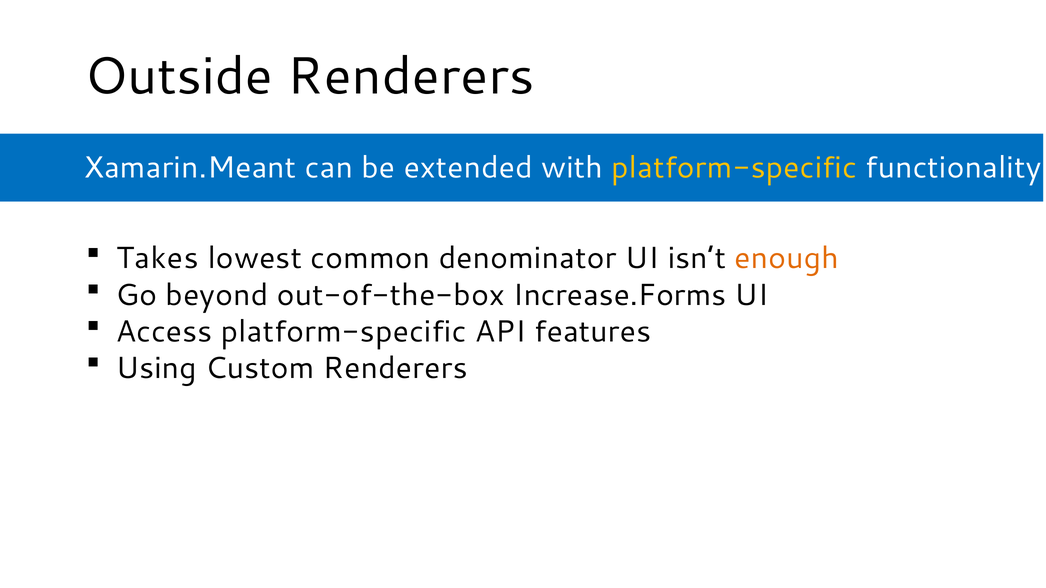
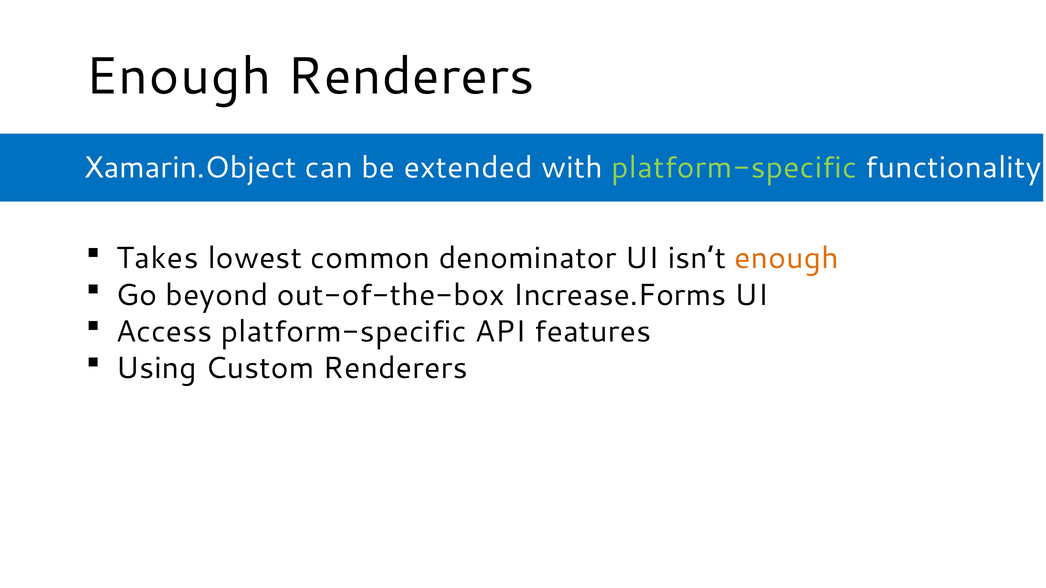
Outside: Outside -> Enough (178, 77)
Xamarin.Meant: Xamarin.Meant -> Xamarin.Object (190, 168)
platform-specific colour: yellow -> light green (734, 168)
